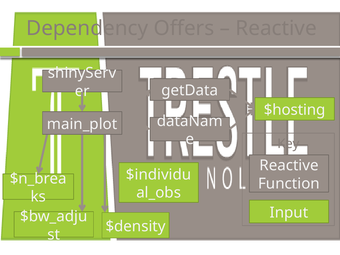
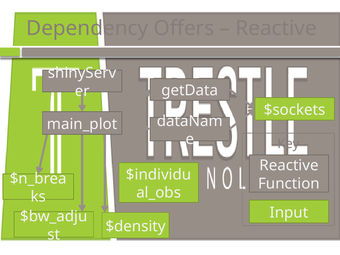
$hosting: $hosting -> $sockets (295, 110)
